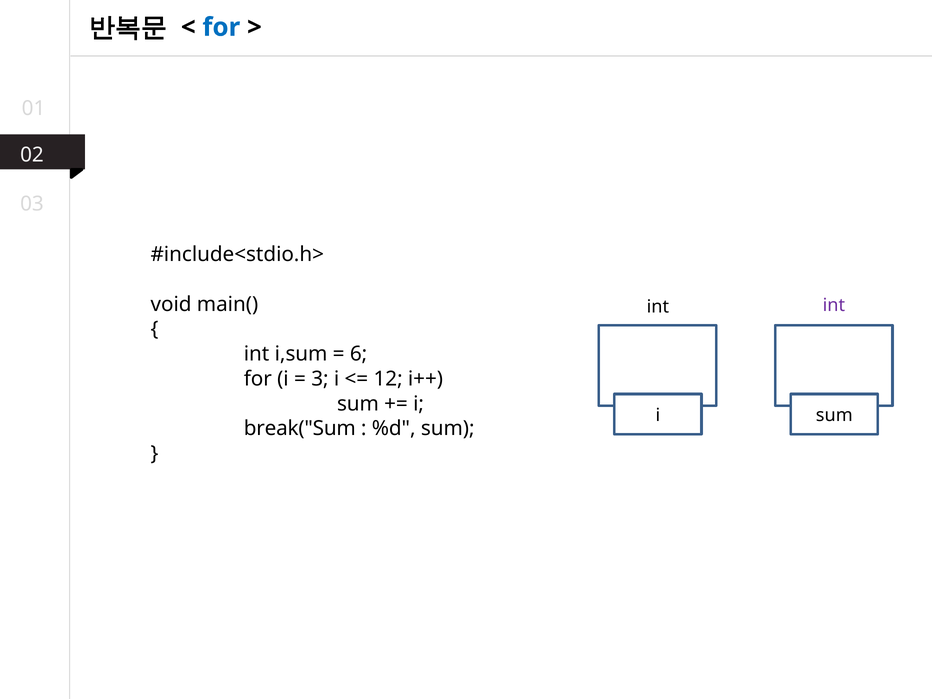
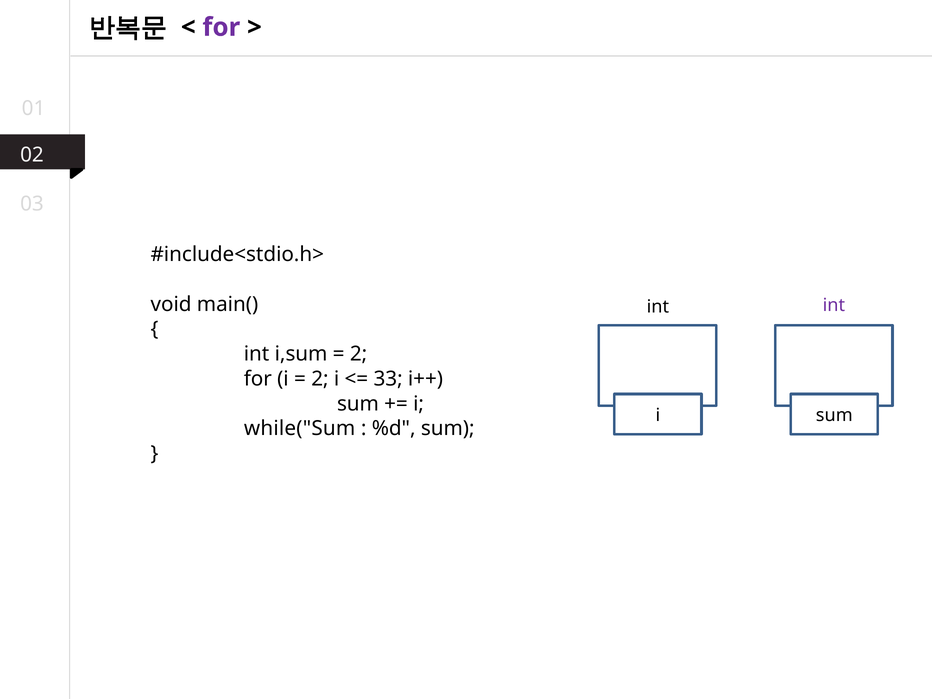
for colour: blue -> purple (221, 27)
6: 6 -> 2 (359, 354)
3: 3 -> 2 (320, 379)
12: 12 -> 33 (388, 379)
break("Sum: break("Sum -> while("Sum (300, 429)
